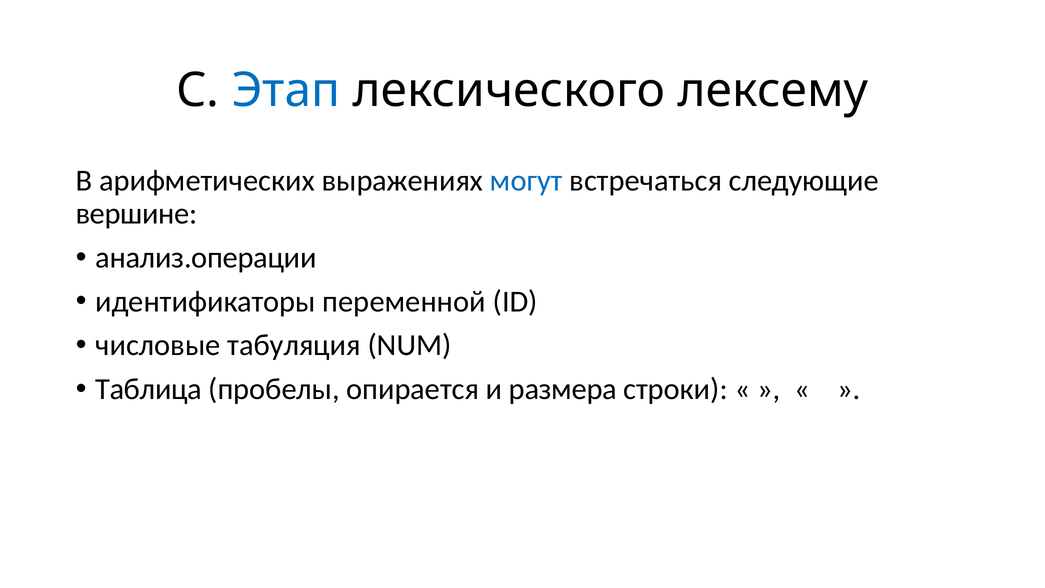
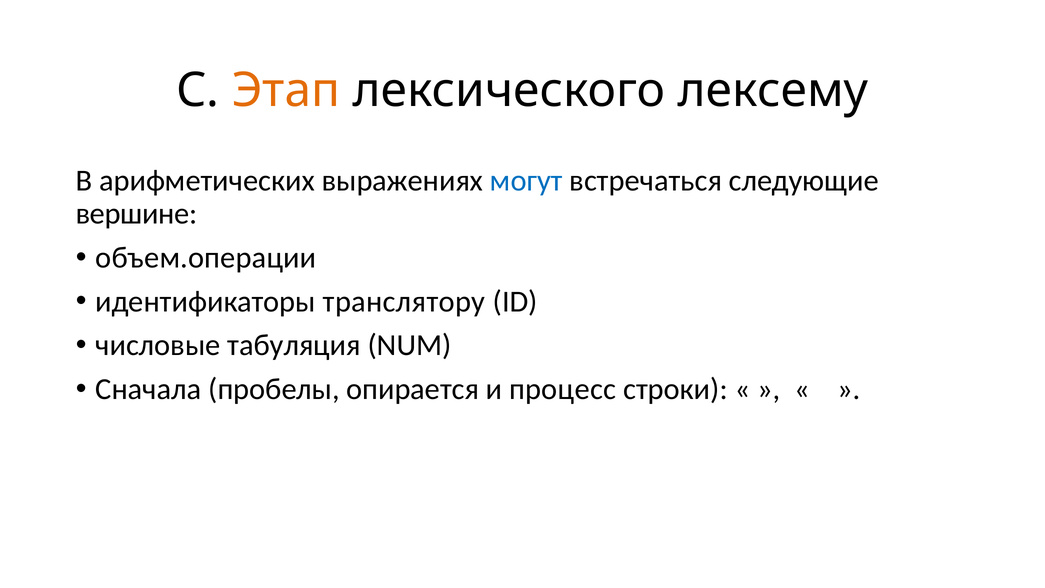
Этап colour: blue -> orange (286, 91)
анализ.операции: анализ.операции -> объем.операции (206, 258)
переменной: переменной -> транслятору (404, 301)
Таблица: Таблица -> Сначала (148, 389)
размера: размера -> процесс (563, 389)
